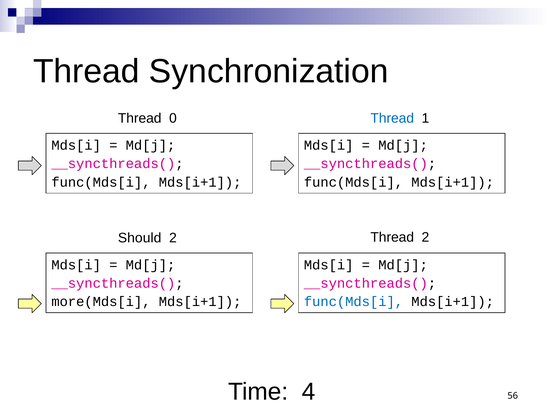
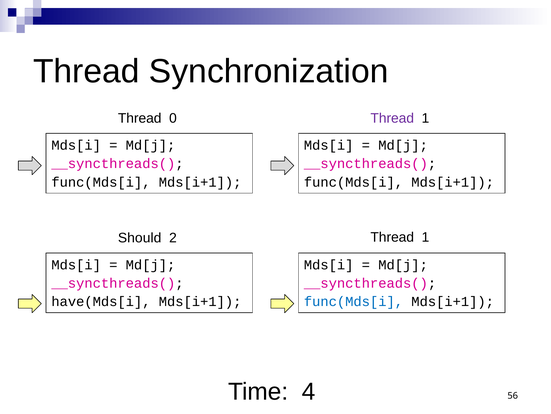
Thread colour: blue -> purple (392, 118)
2 Thread 2: 2 -> 1 (425, 237)
more(Mds[i: more(Mds[i -> have(Mds[i (101, 301)
